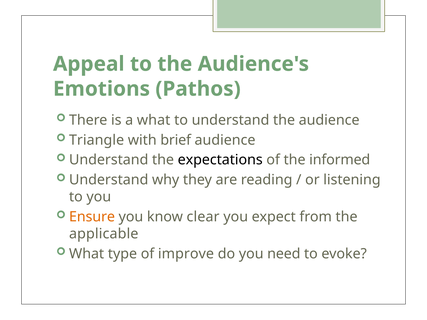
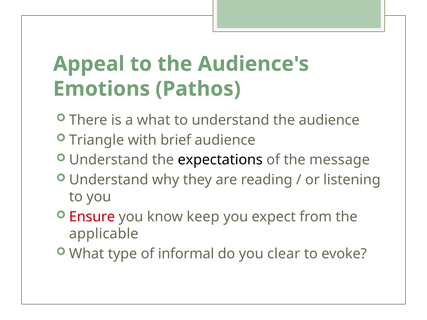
informed: informed -> message (340, 160)
Ensure colour: orange -> red (92, 217)
clear: clear -> keep (203, 217)
improve: improve -> informal (186, 254)
need: need -> clear (284, 254)
